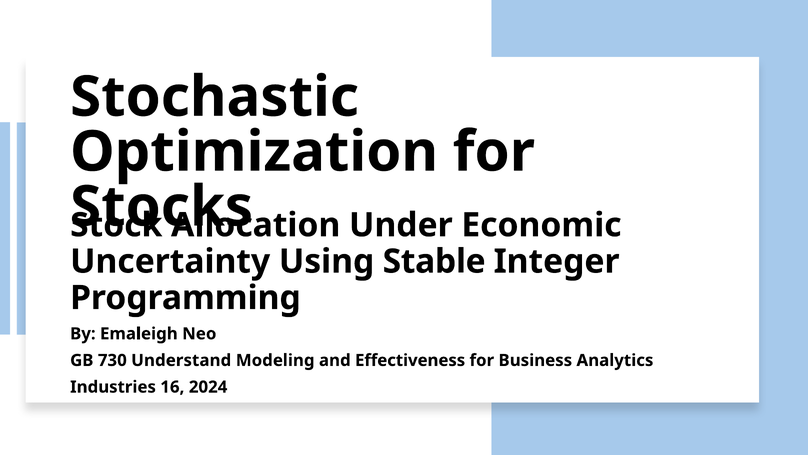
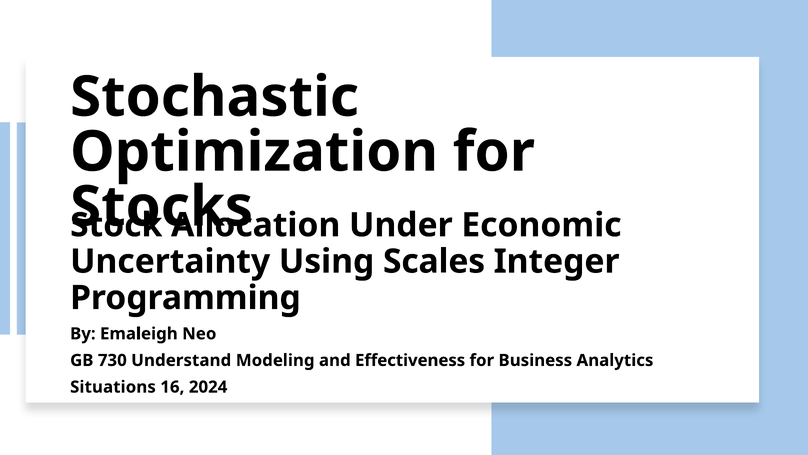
Stable: Stable -> Scales (434, 261)
Industries: Industries -> Situations (113, 387)
